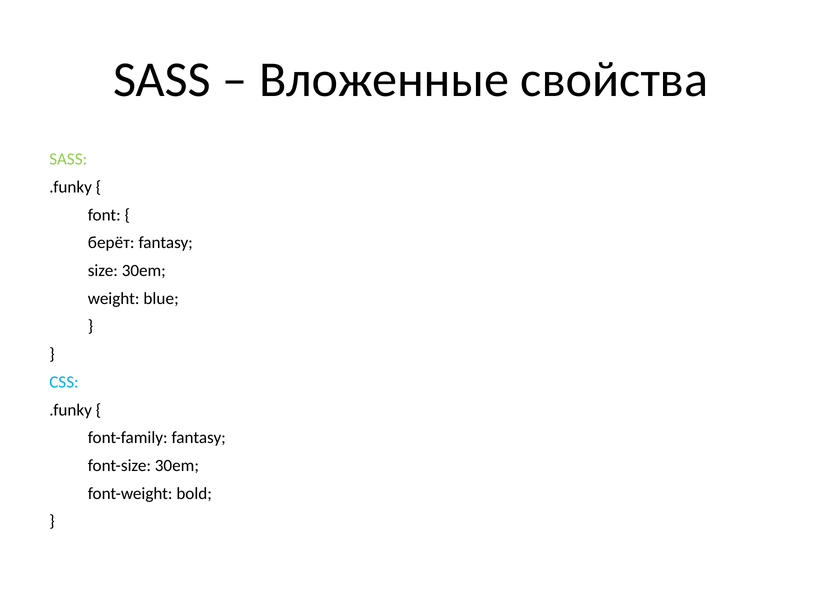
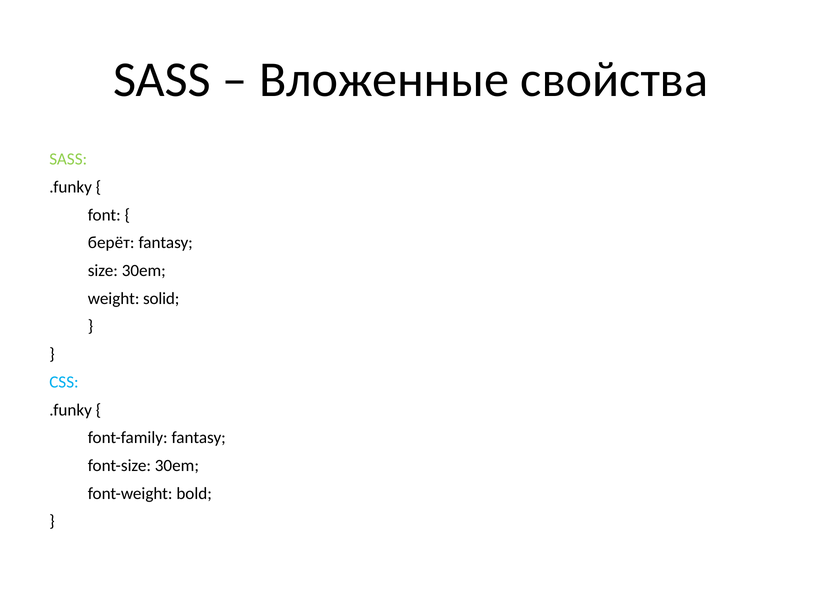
blue: blue -> solid (161, 299)
